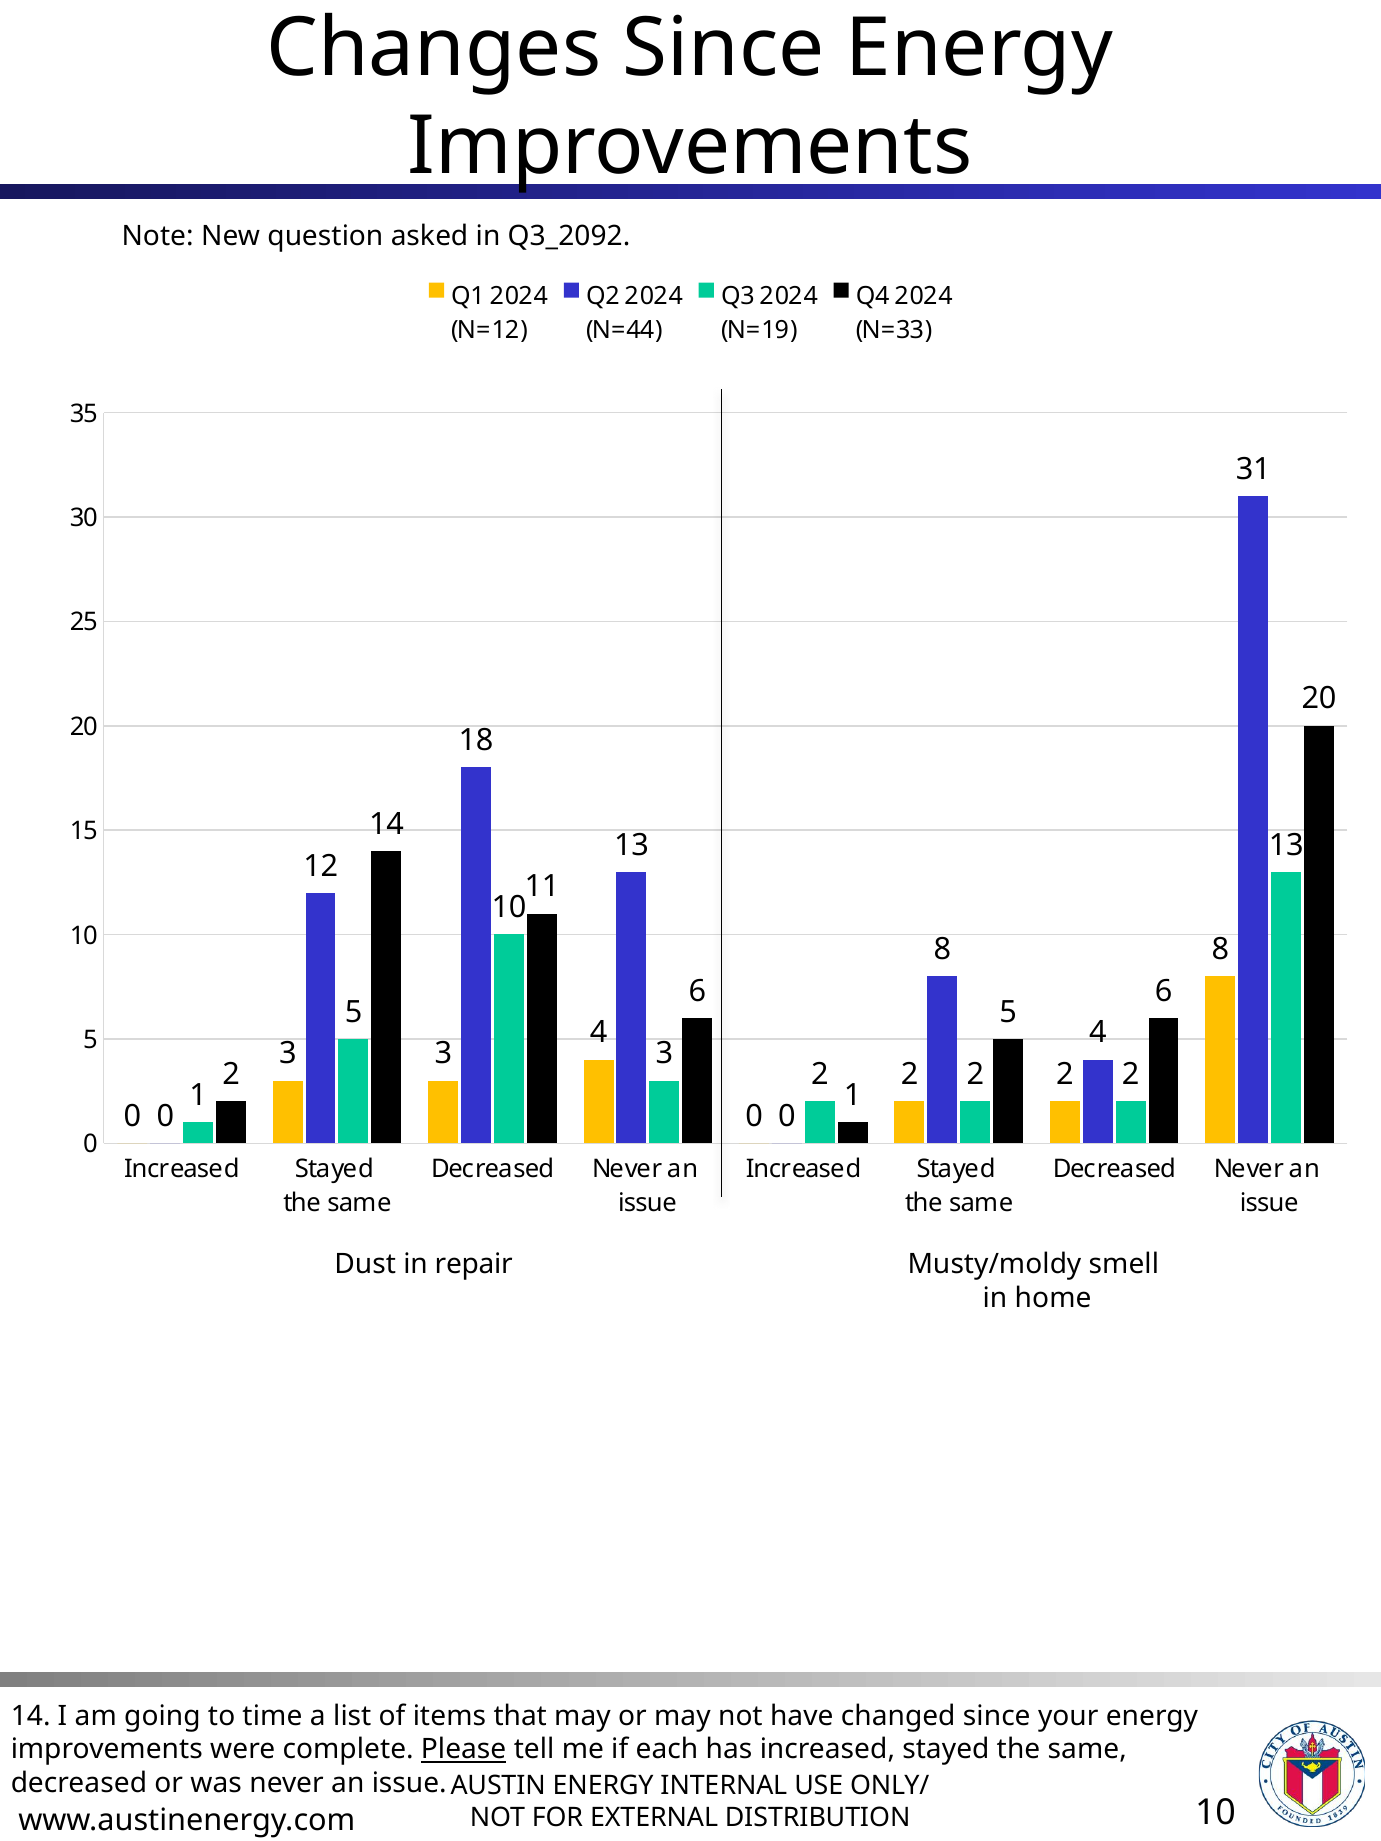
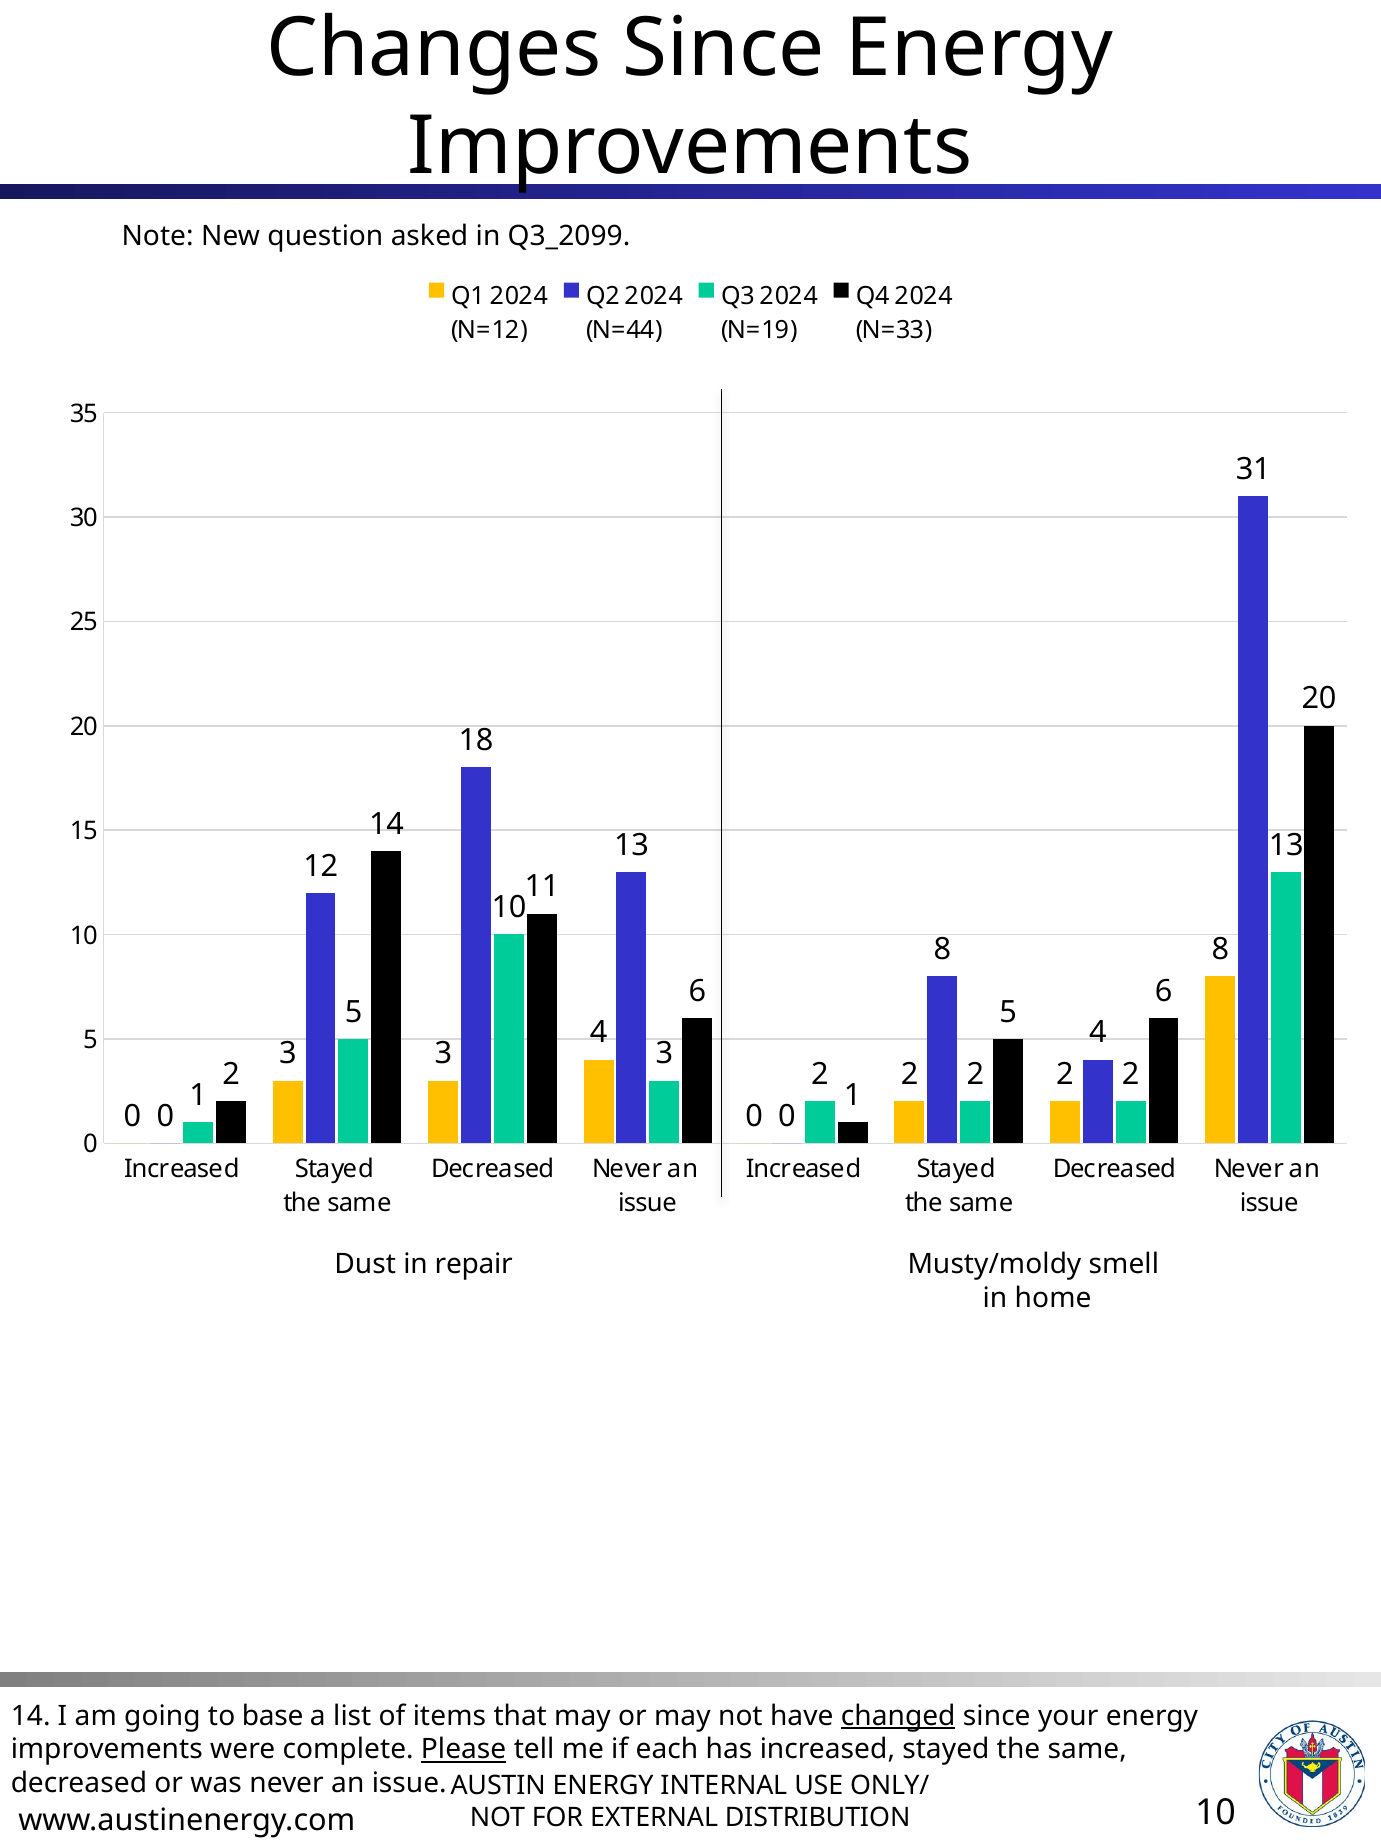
Q3_2092: Q3_2092 -> Q3_2099 (569, 236)
time: time -> base (273, 1716)
changed underline: none -> present (898, 1716)
